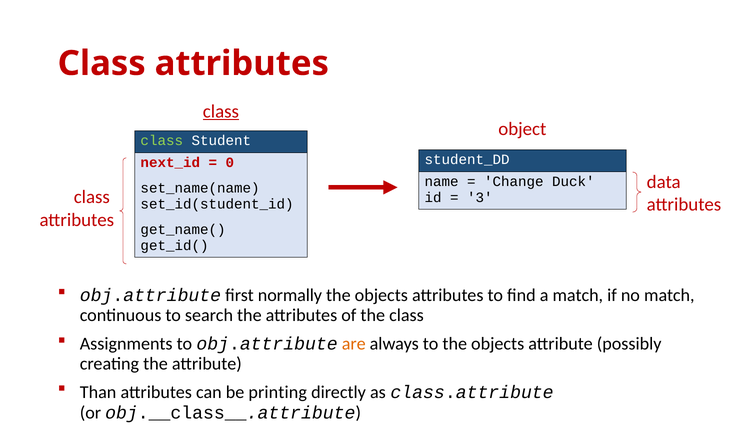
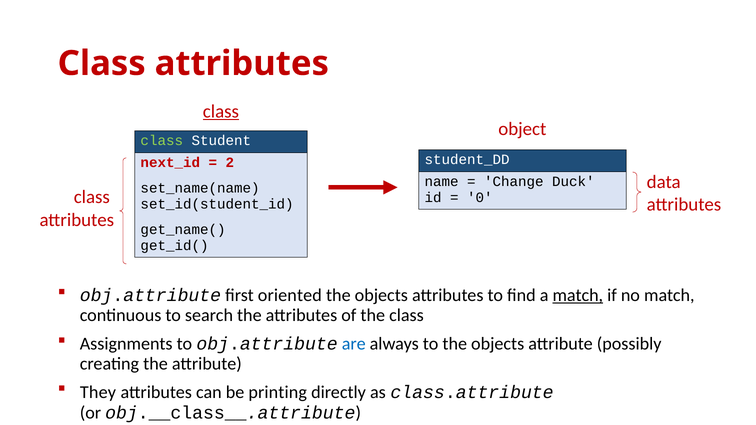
0: 0 -> 2 (230, 163)
3: 3 -> 0 (480, 198)
normally: normally -> oriented (290, 296)
match underline: none -> present (578, 296)
are colour: orange -> blue (354, 344)
Than: Than -> They (98, 392)
